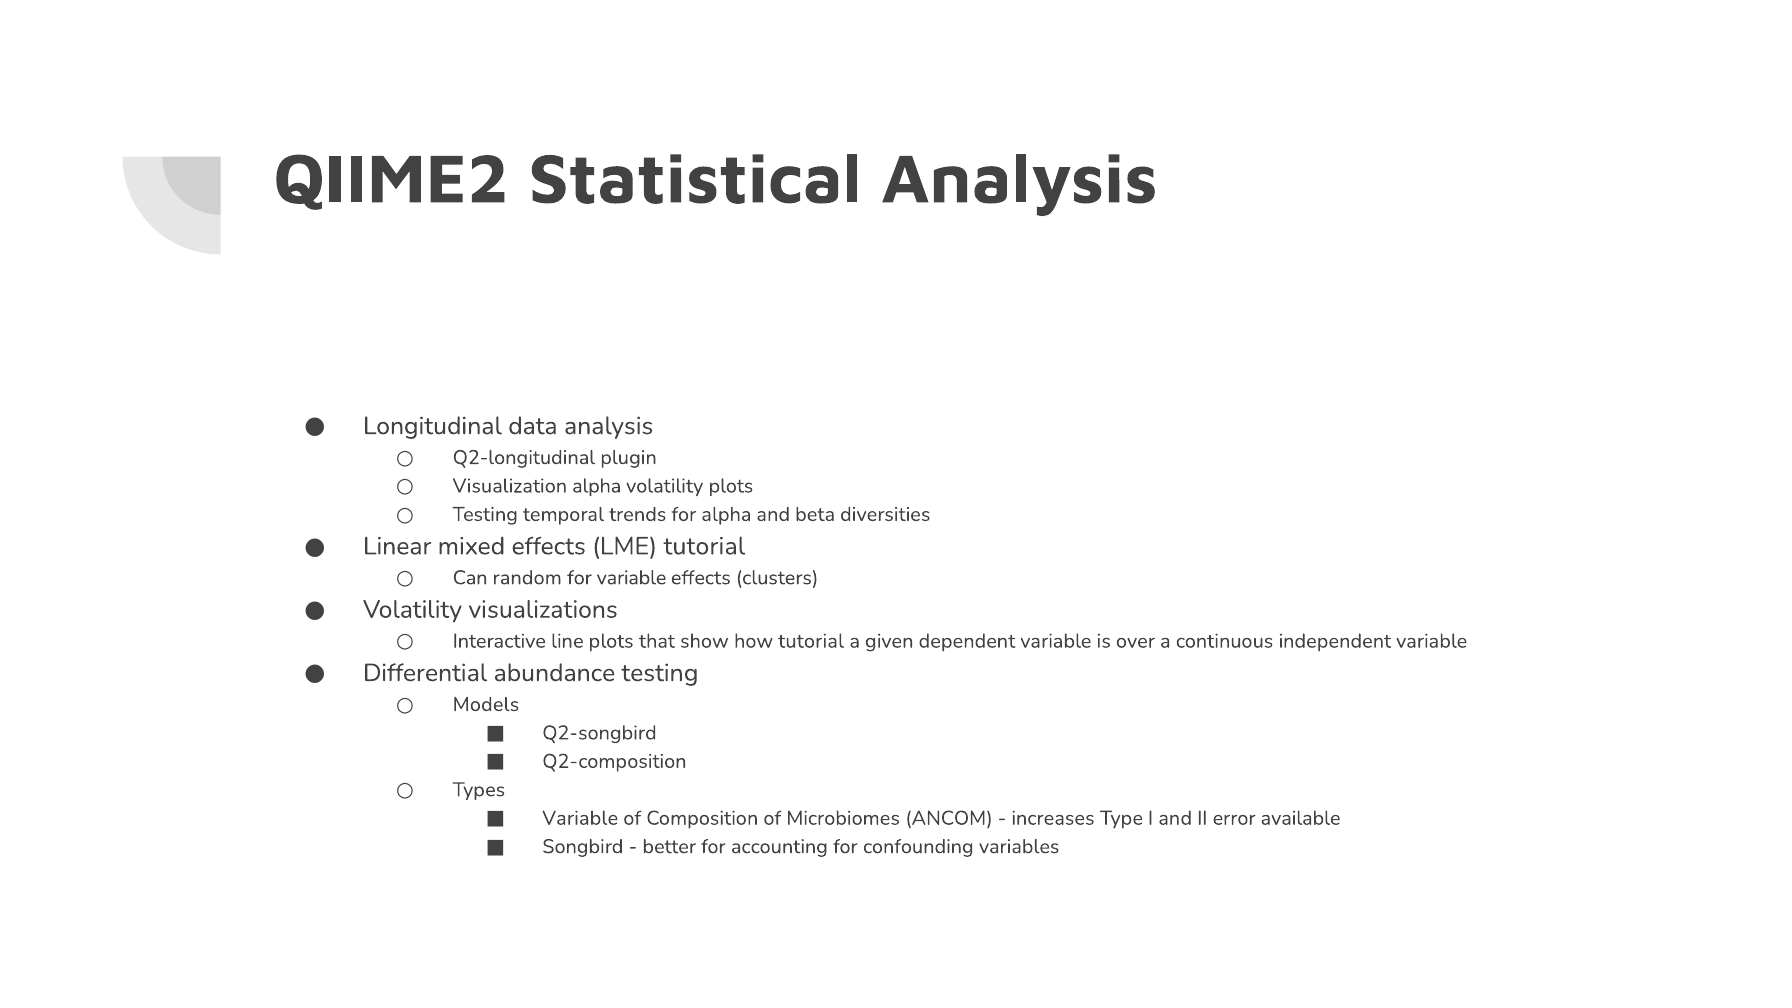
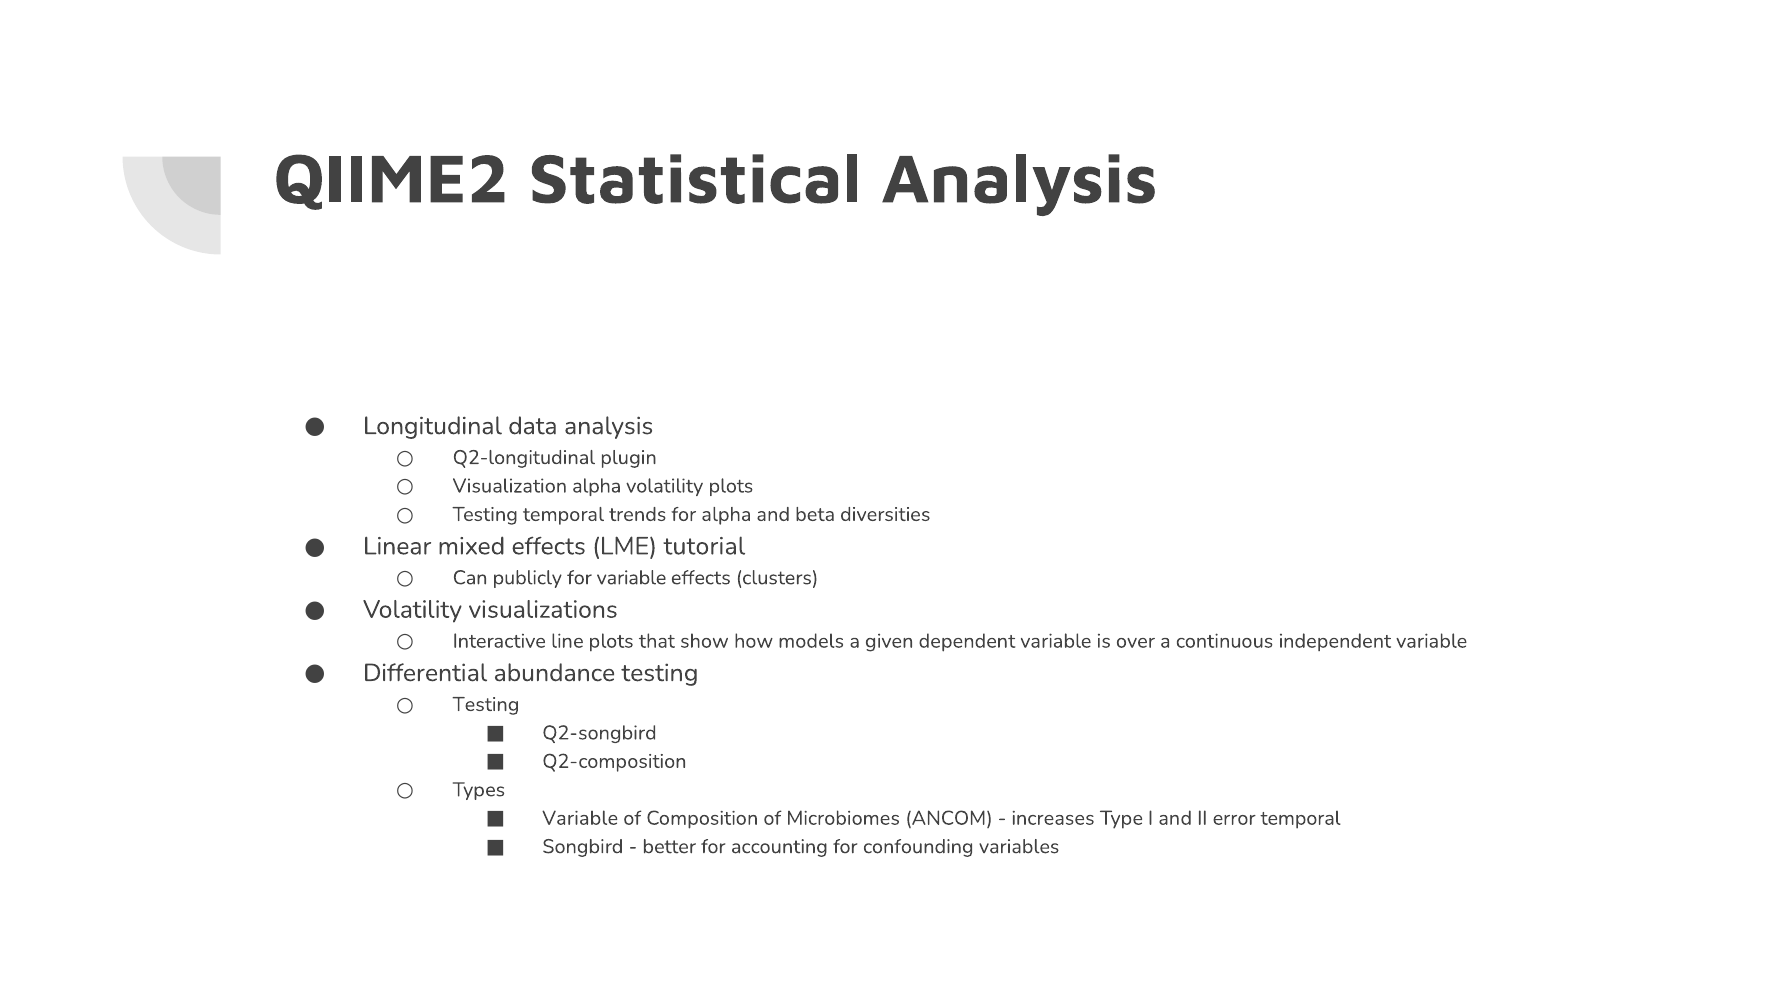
random: random -> publicly (527, 578)
how tutorial: tutorial -> models (811, 641)
Models: Models -> Testing (486, 704)
error available: available -> temporal (1301, 818)
